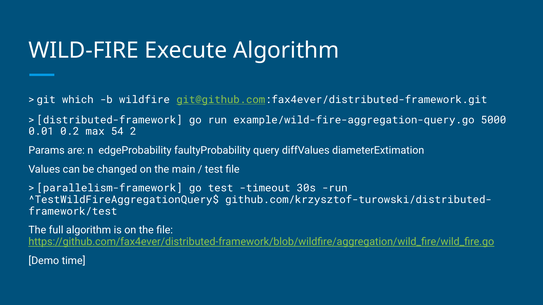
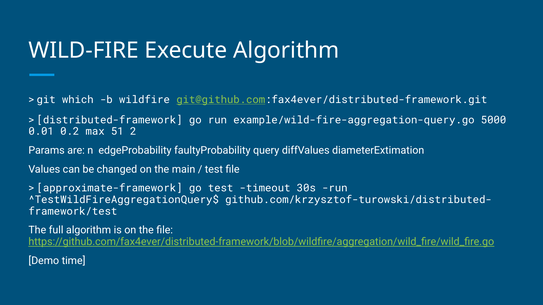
54: 54 -> 51 (117, 132)
parallelism-framework: parallelism-framework -> approximate-framework (110, 188)
